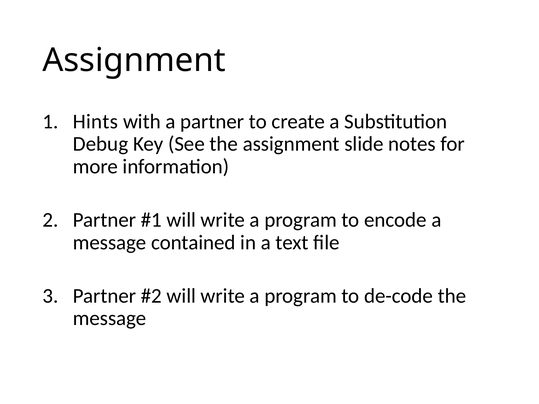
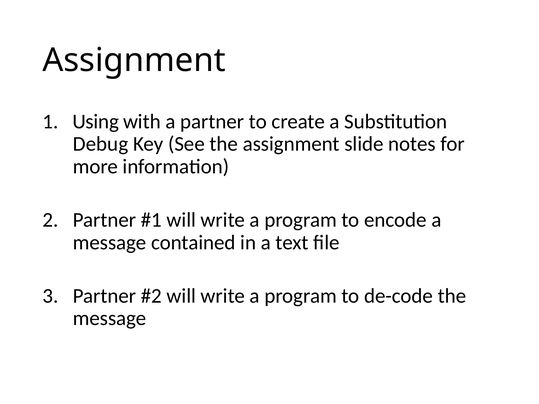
Hints: Hints -> Using (96, 122)
